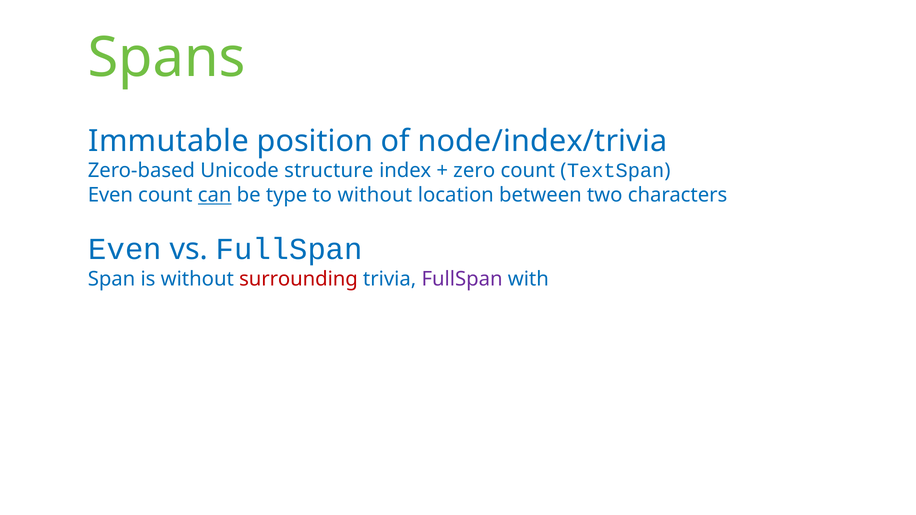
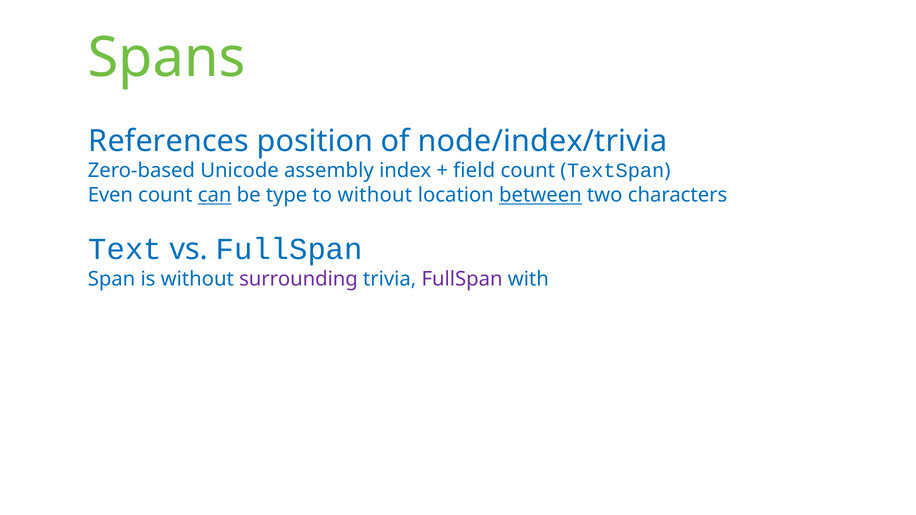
Immutable: Immutable -> References (169, 141)
structure: structure -> assembly (329, 171)
zero: zero -> field (474, 171)
between underline: none -> present (540, 195)
Even: Even -> Text (125, 249)
surrounding colour: red -> purple (299, 279)
